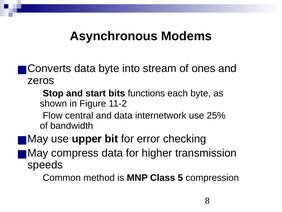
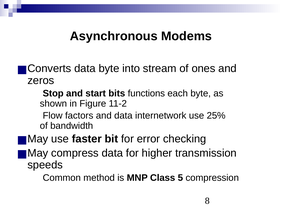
central: central -> factors (79, 115)
upper: upper -> faster (87, 139)
